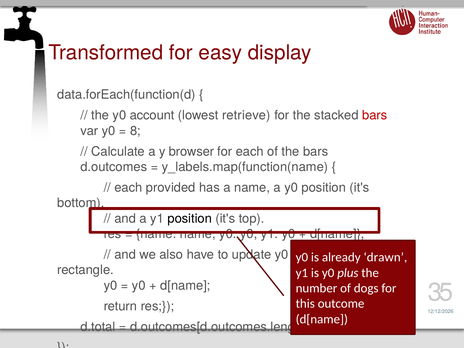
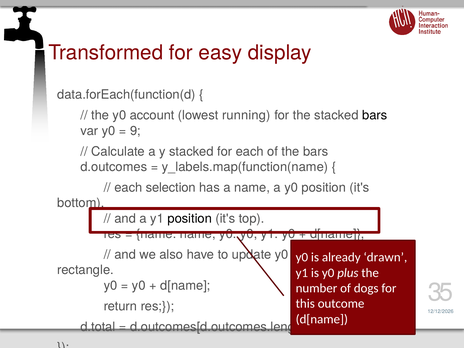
retrieve: retrieve -> running (246, 115)
bars colour: red -> black (375, 115)
8: 8 -> 9 (135, 131)
y browser: browser -> stacked (191, 151)
provided: provided -> selection (171, 188)
